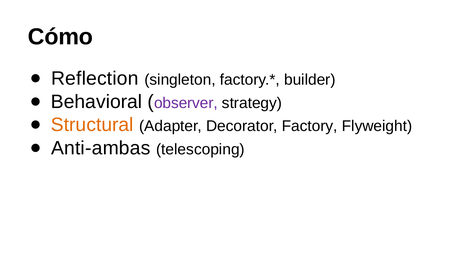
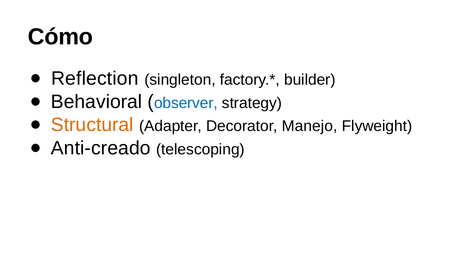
observer colour: purple -> blue (186, 103)
Factory: Factory -> Manejo (310, 126)
Anti-ambas: Anti-ambas -> Anti-creado (101, 148)
